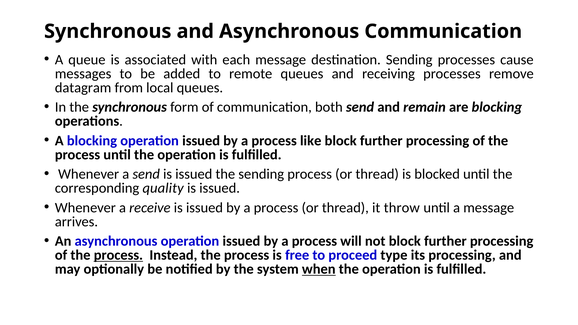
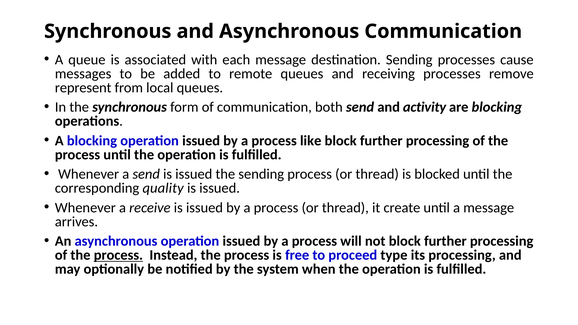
datagram: datagram -> represent (83, 88)
remain: remain -> activity (425, 107)
throw: throw -> create (402, 208)
when underline: present -> none (319, 269)
